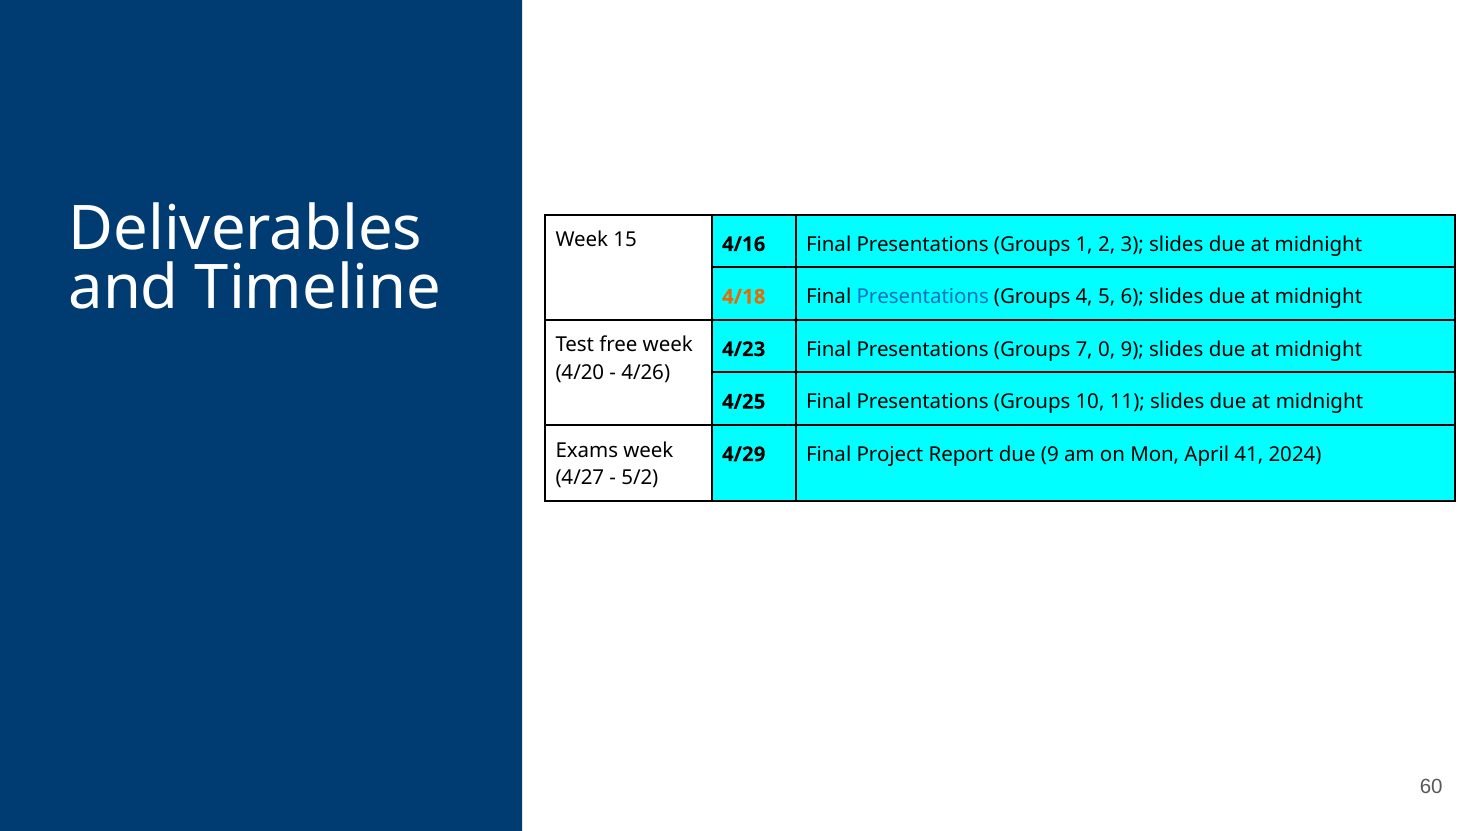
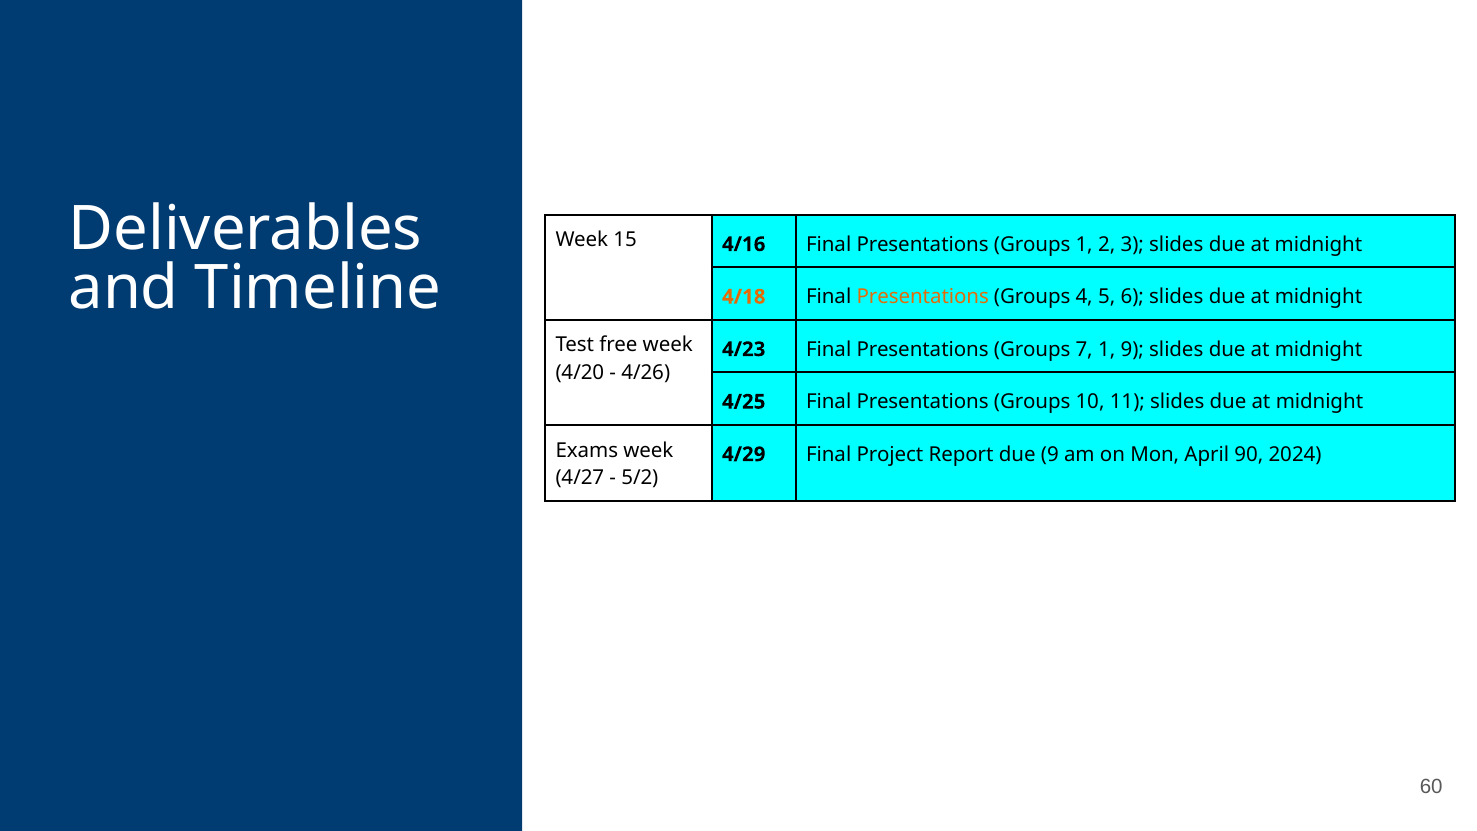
Presentations colour: blue -> orange (923, 297)
7 0: 0 -> 1 (1107, 349)
41: 41 -> 90 (1249, 454)
